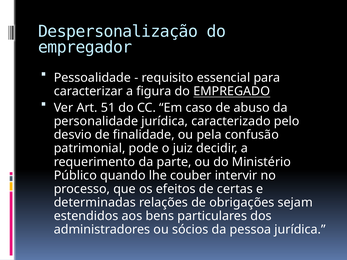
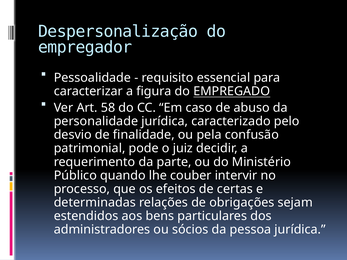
51: 51 -> 58 (108, 108)
